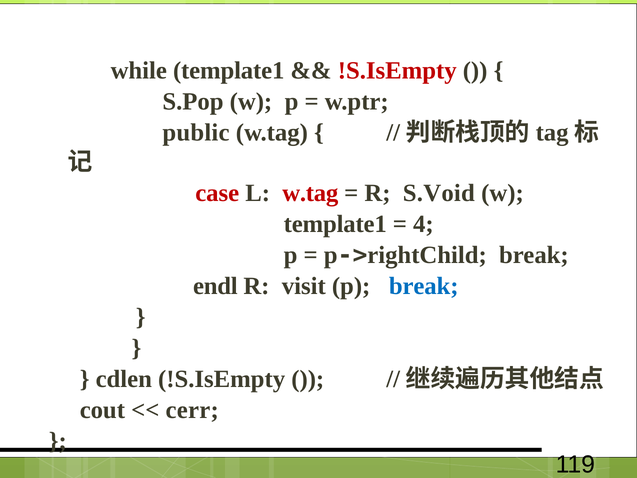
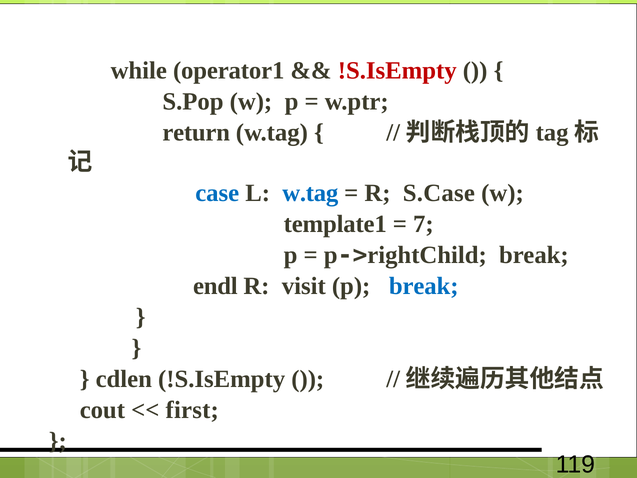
while template1: template1 -> operator1 (229, 71)
public: public -> return (196, 132)
case colour: red -> blue (217, 193)
w.tag colour: red -> blue (310, 193)
S.Void: S.Void -> S.Case (439, 193)
4: 4 -> 7 (423, 224)
cerr: cerr -> first (192, 410)
